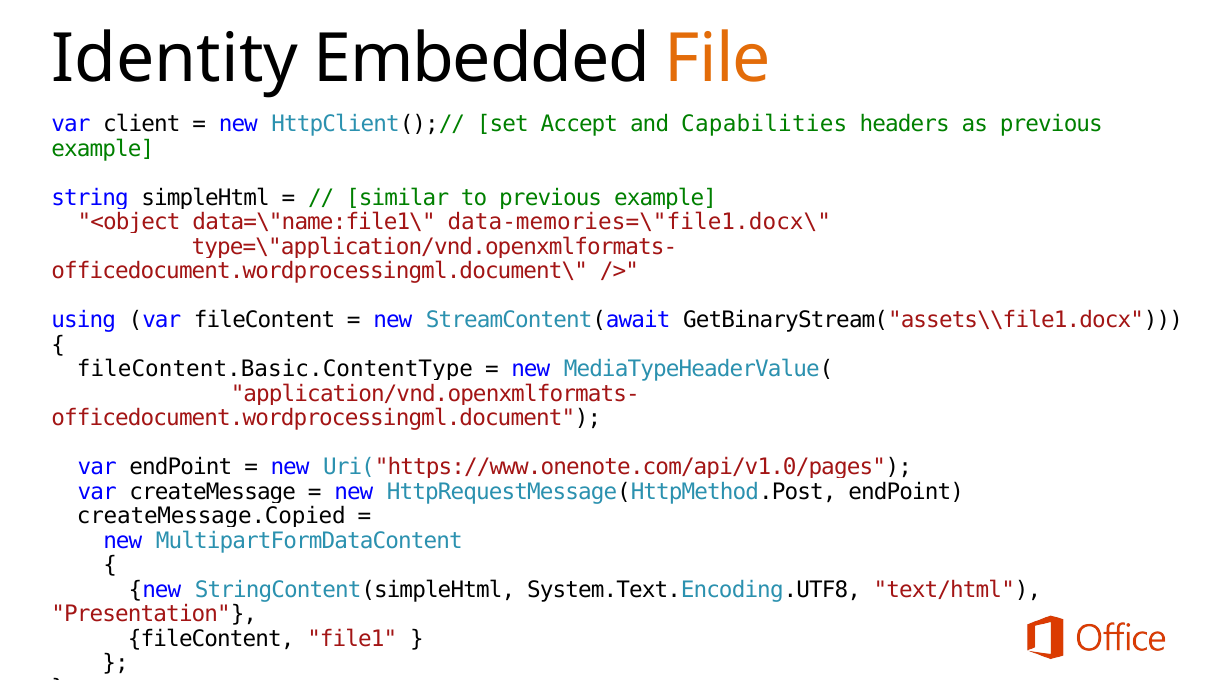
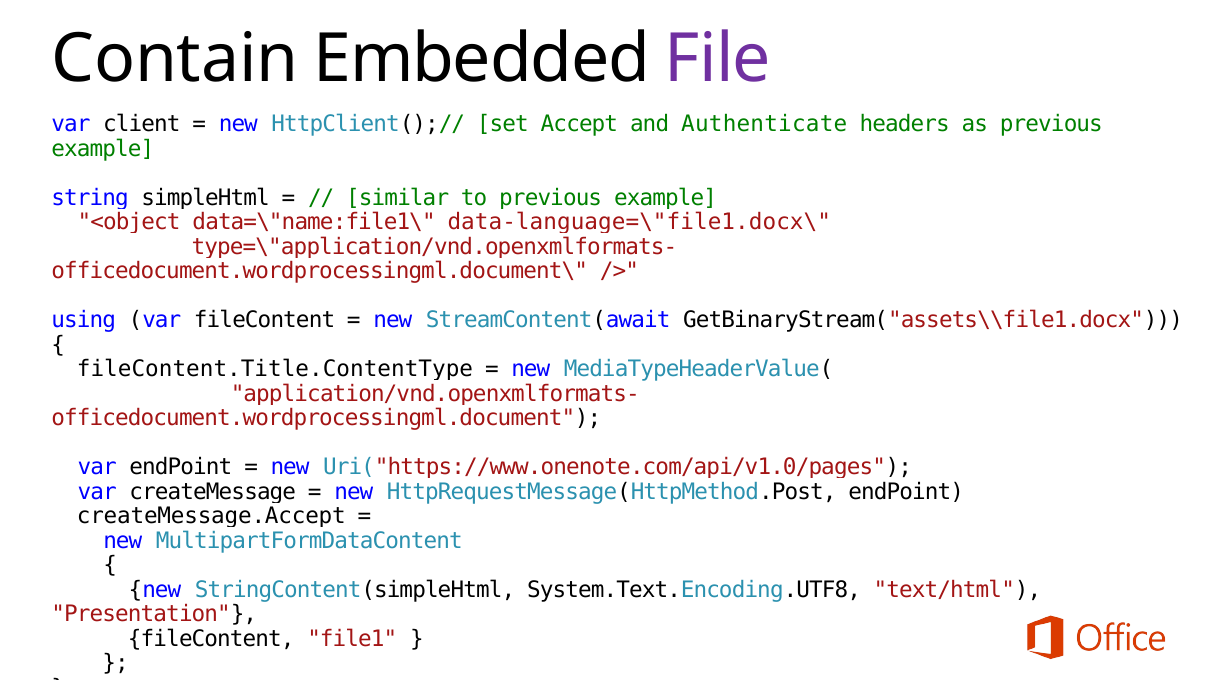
Identity: Identity -> Contain (175, 59)
File colour: orange -> purple (718, 59)
Capabilities: Capabilities -> Authenticate (764, 124)
data-memories=\"file1.docx\: data-memories=\"file1.docx\ -> data-language=\"file1.docx\ (639, 222)
fileContent.Basic.ContentType: fileContent.Basic.ContentType -> fileContent.Title.ContentType (275, 369)
createMessage.Copied: createMessage.Copied -> createMessage.Accept (211, 516)
